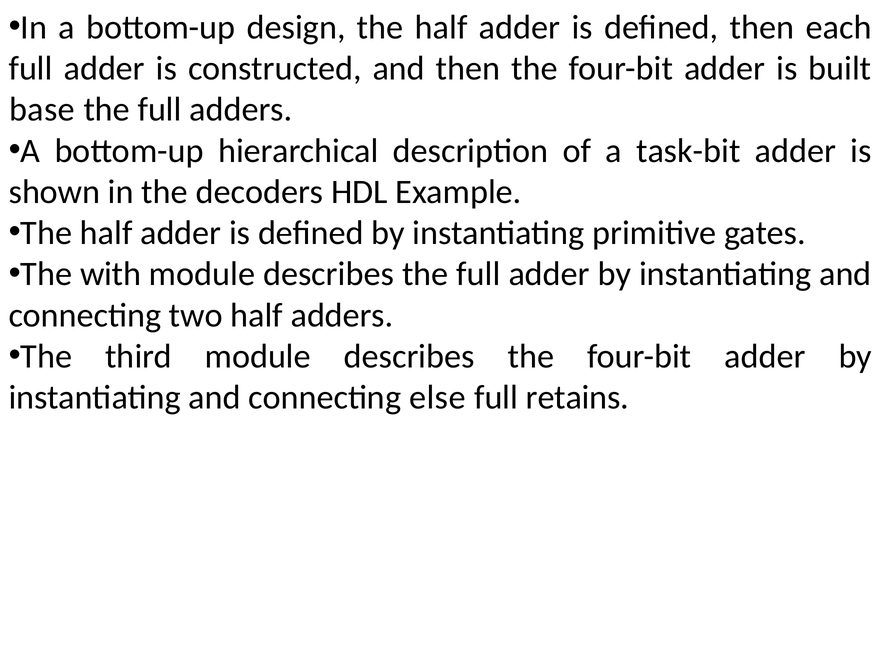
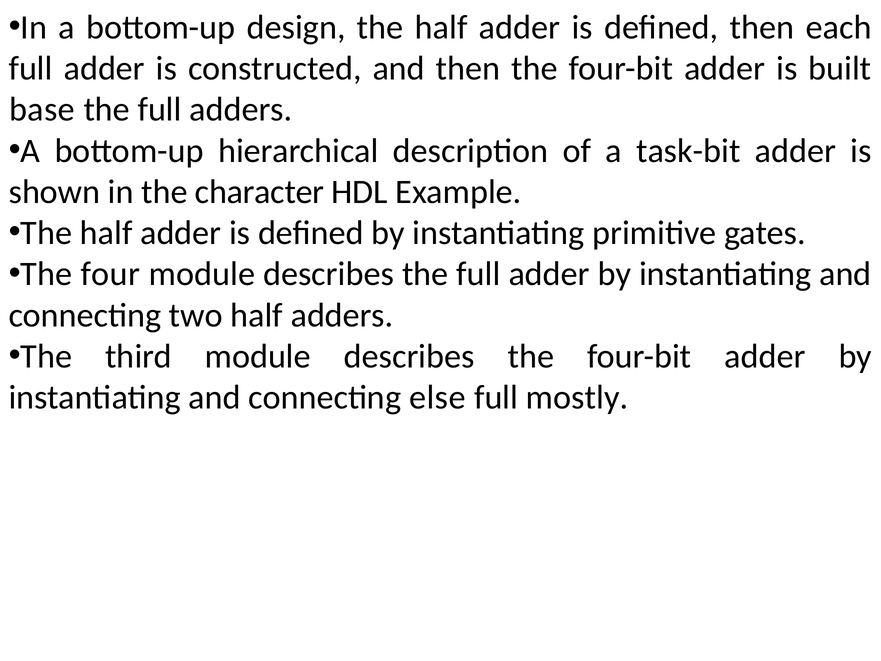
decoders: decoders -> character (260, 192)
with: with -> four (110, 274)
retains: retains -> mostly (577, 397)
